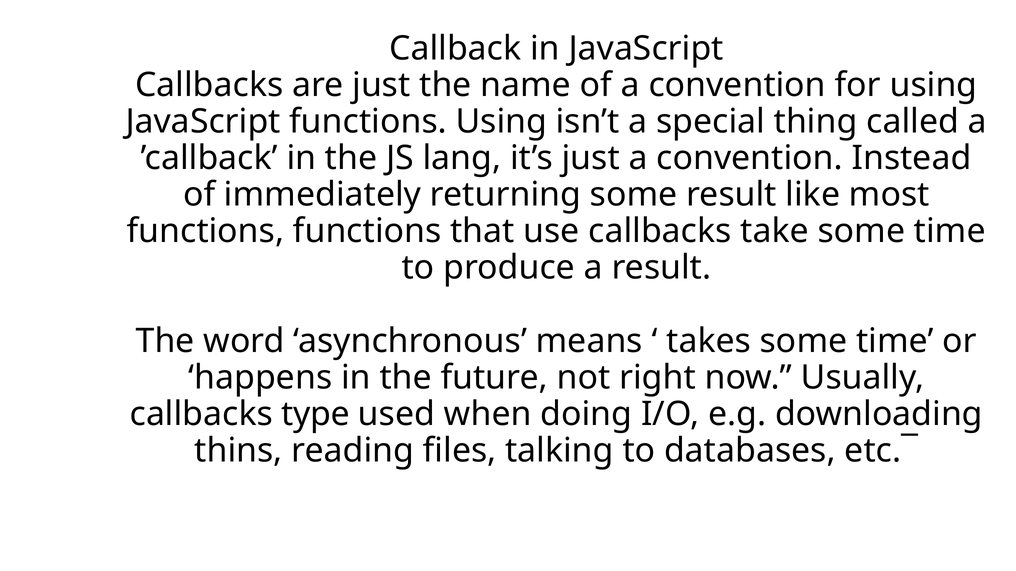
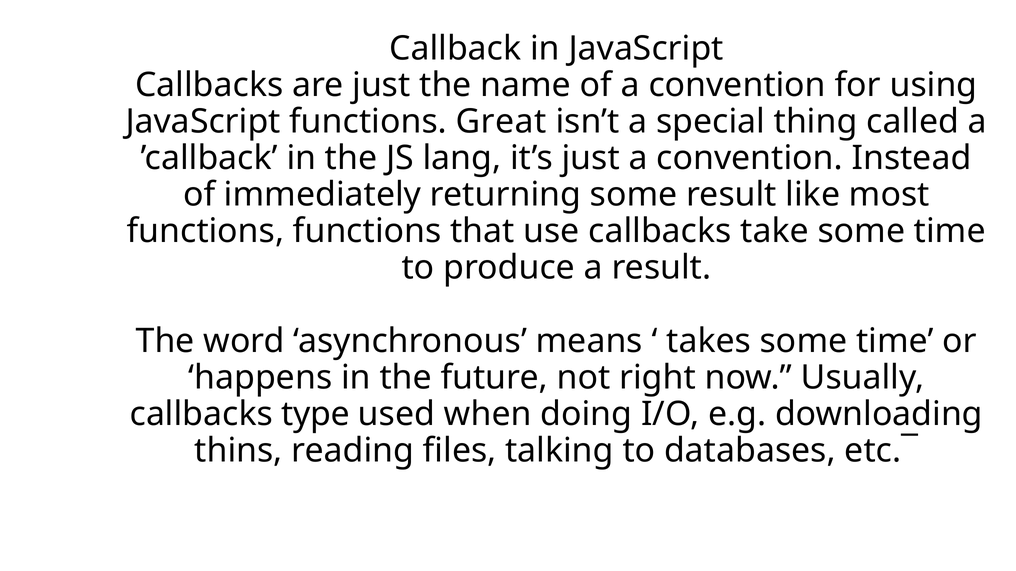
functions Using: Using -> Great (501, 122)
